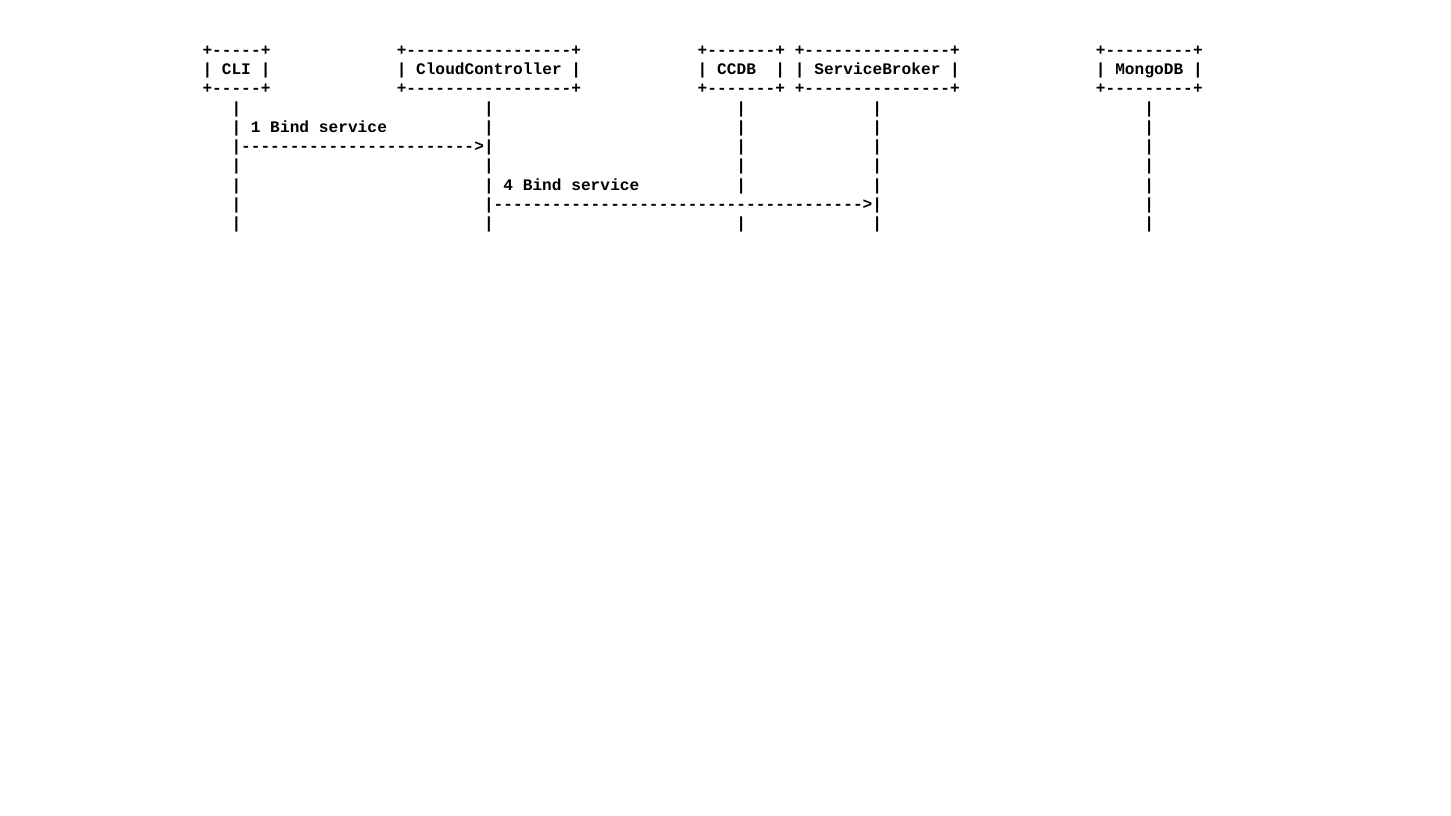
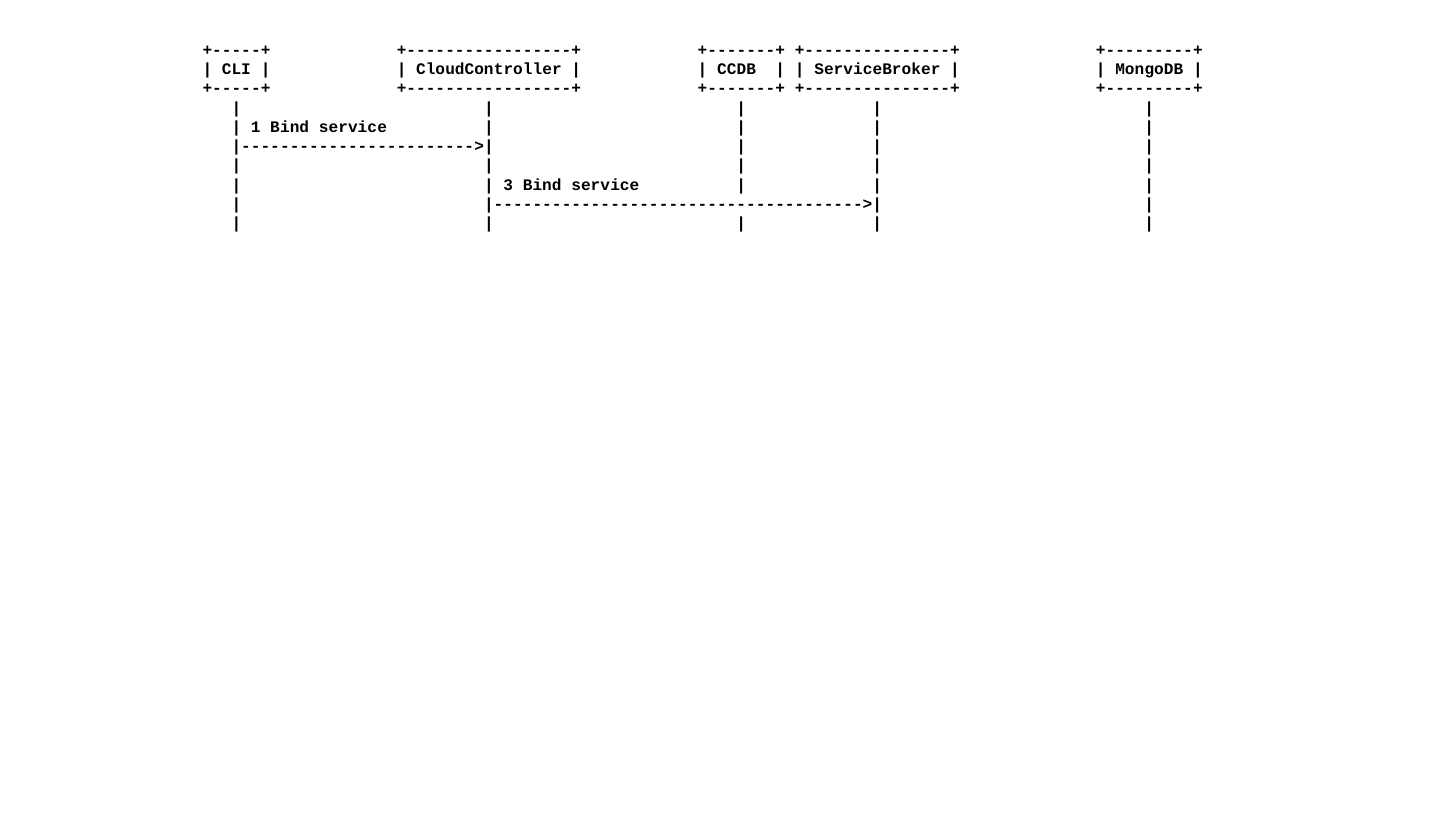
4: 4 -> 3 (508, 185)
